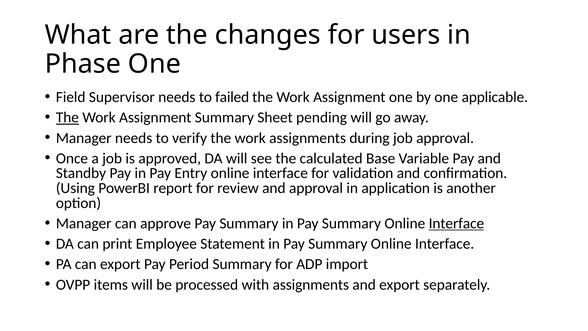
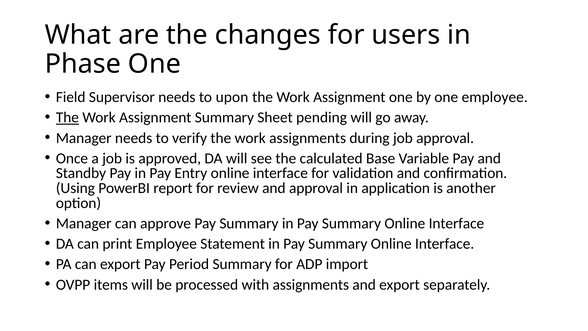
failed: failed -> upon (232, 97)
one applicable: applicable -> employee (495, 97)
Interface underline: present -> none (456, 223)
